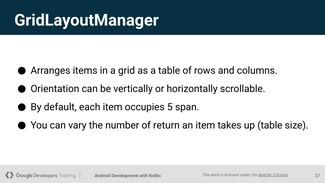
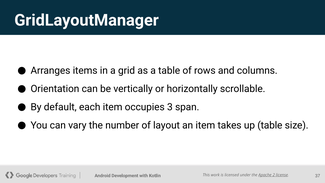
5: 5 -> 3 (170, 107)
return: return -> layout (166, 125)
